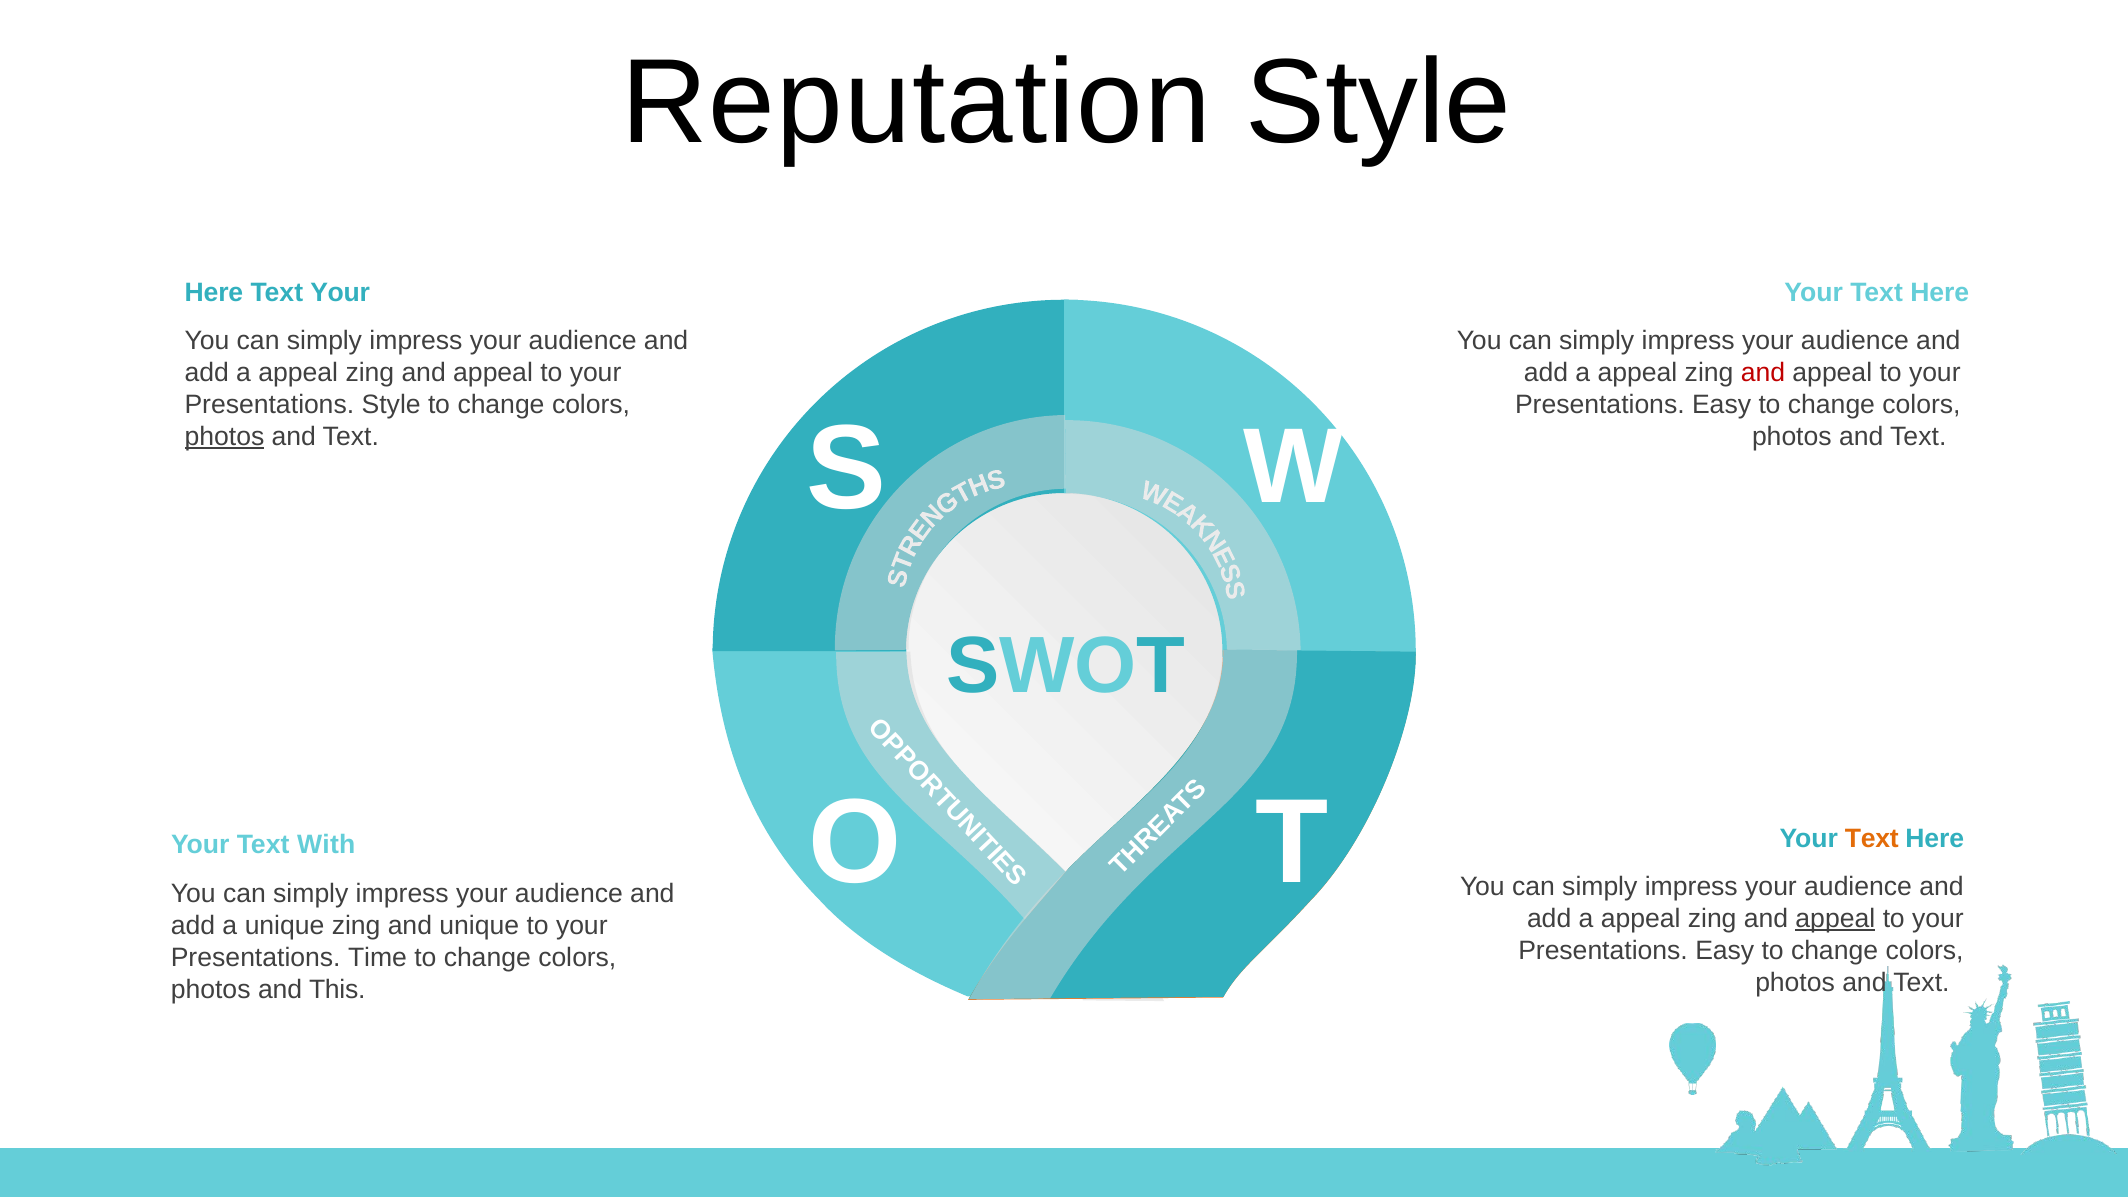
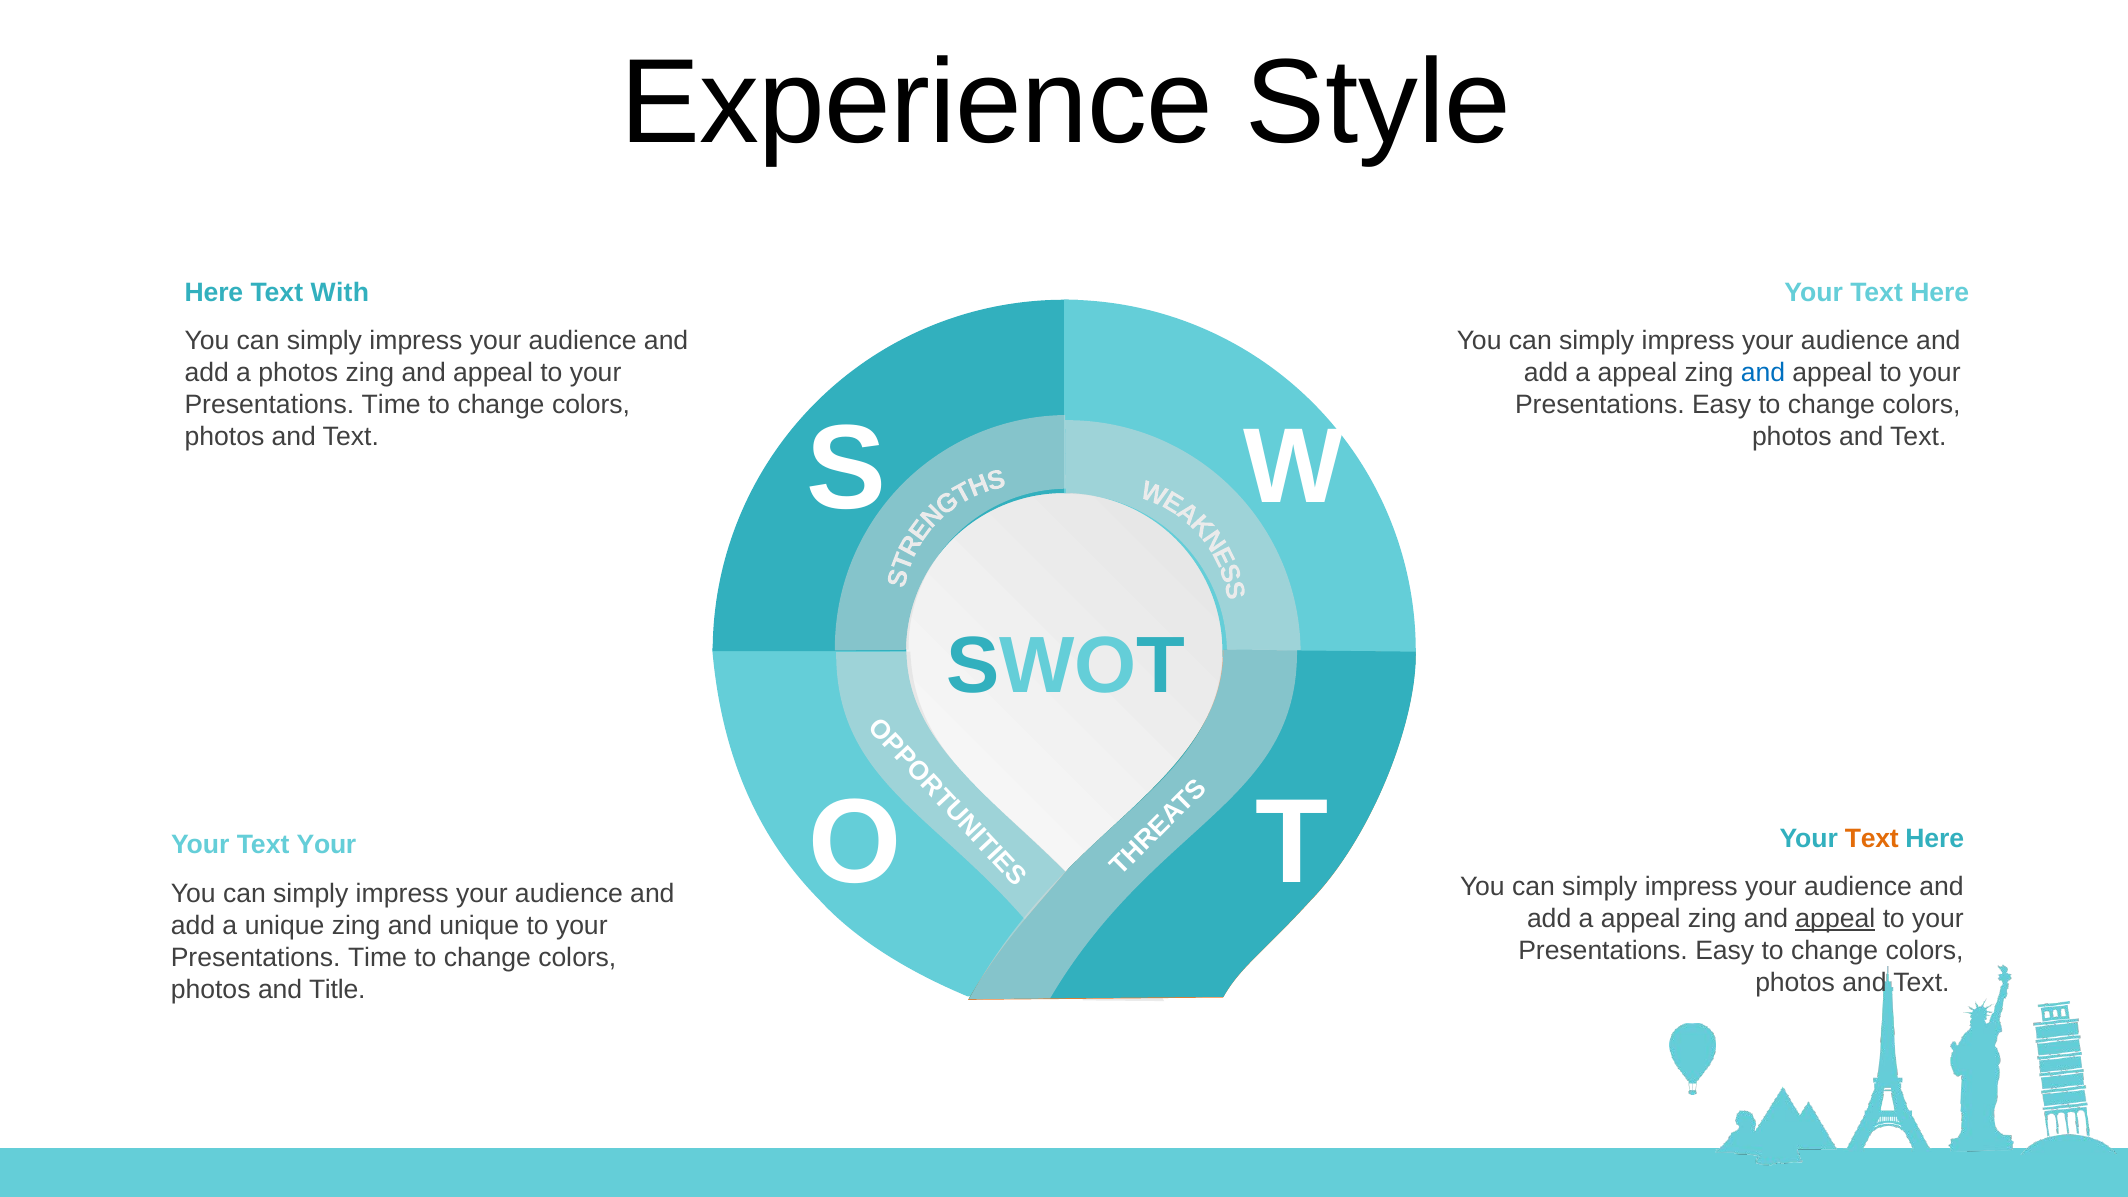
Reputation: Reputation -> Experience (917, 103)
Your: Your -> With (340, 292)
appeal: appeal -> photos (298, 373)
and colour: red -> blue (1763, 373)
Style: Style -> Time (391, 404)
photos underline: present -> none (224, 436)
Your Text With: With -> Your (326, 845)
This: This -> Title (337, 989)
